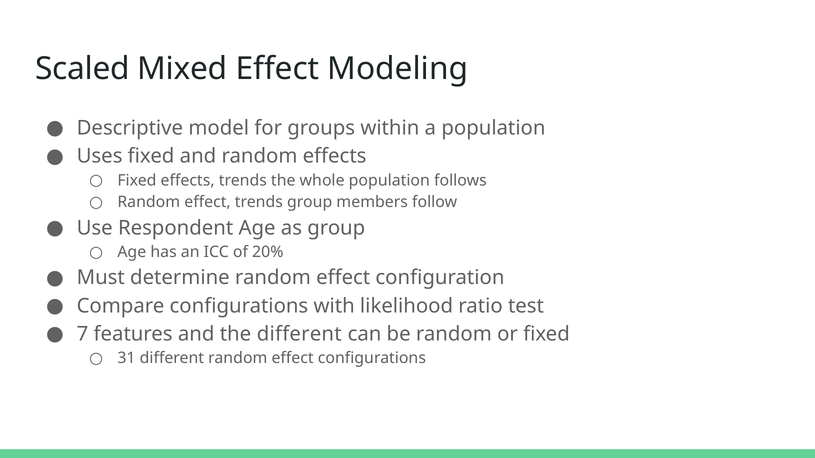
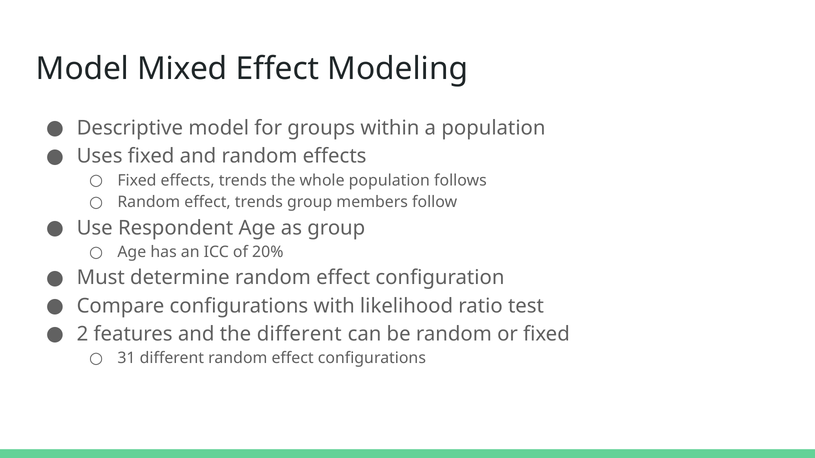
Scaled: Scaled -> Model (82, 69)
7: 7 -> 2 (83, 334)
